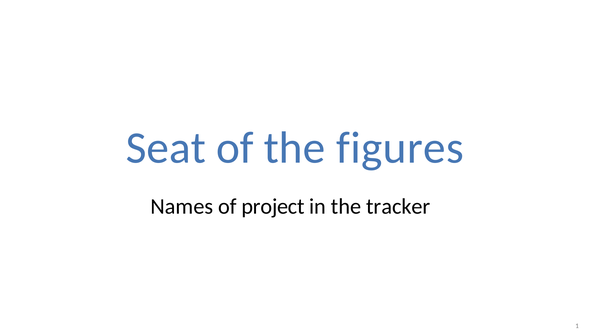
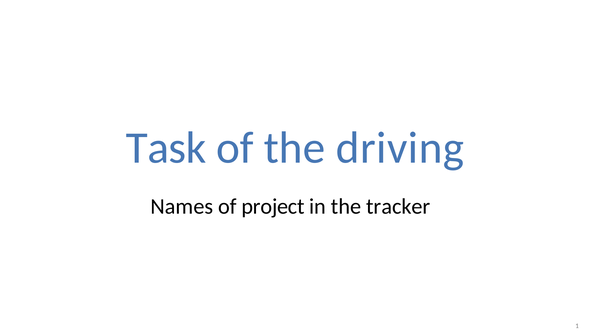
Seat: Seat -> Task (166, 148)
figures: figures -> driving (400, 148)
